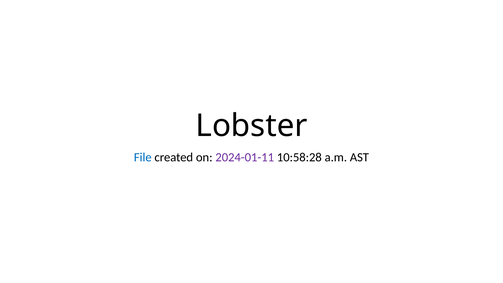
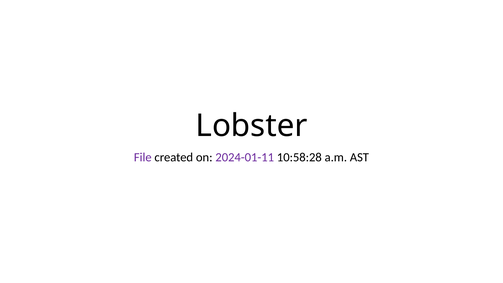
File colour: blue -> purple (143, 157)
